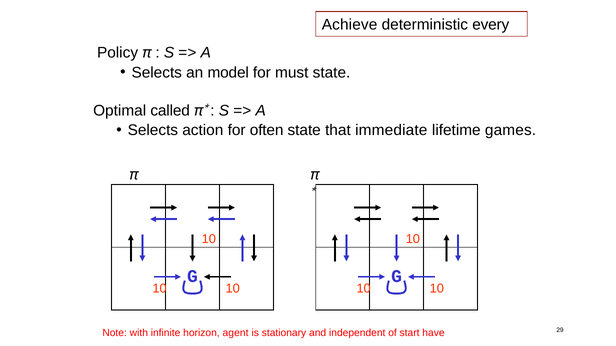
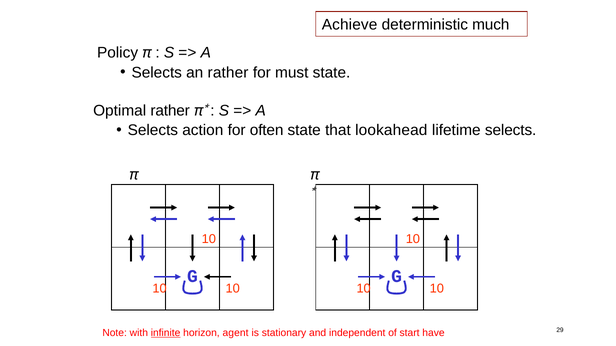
every: every -> much (491, 25)
an model: model -> rather (228, 73)
Optimal called: called -> rather (170, 111)
immediate: immediate -> lookahead (391, 130)
lifetime games: games -> selects (511, 130)
infinite underline: none -> present (166, 333)
